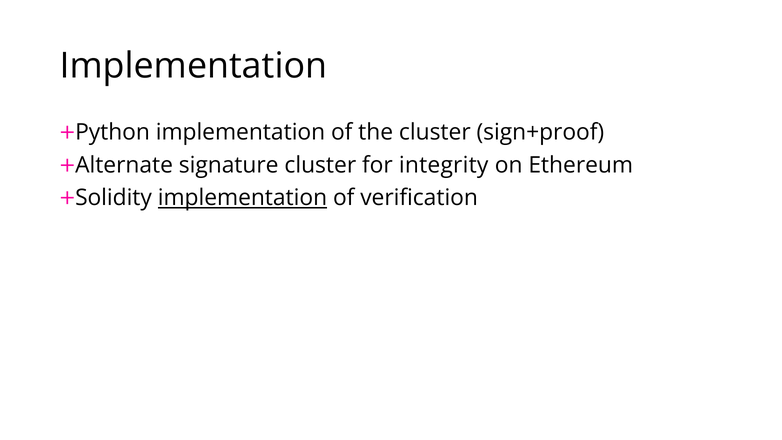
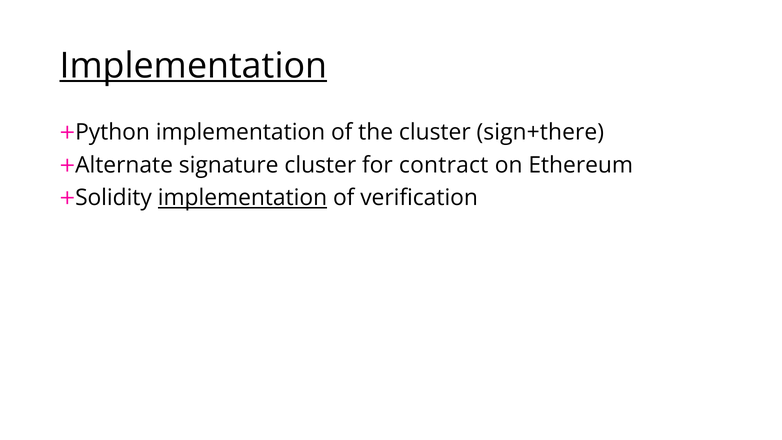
Implementation underline: none -> present (193, 66)
sign+proof: sign+proof -> sign+there (540, 132)
integrity: integrity -> contract (444, 165)
